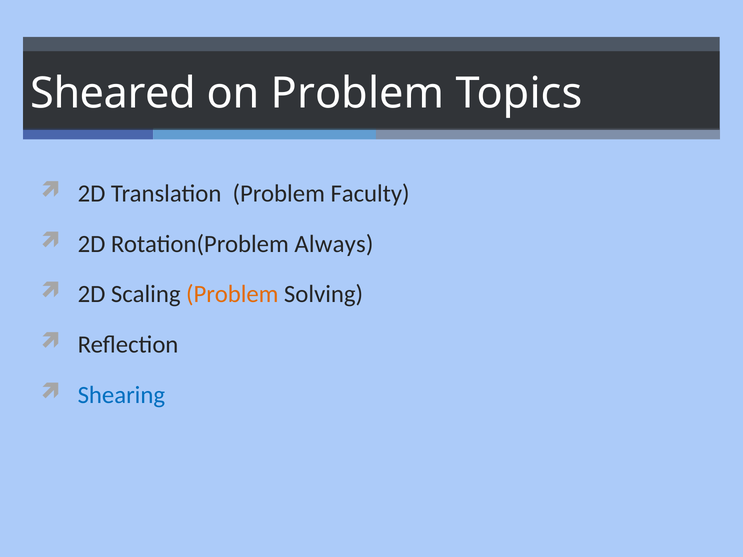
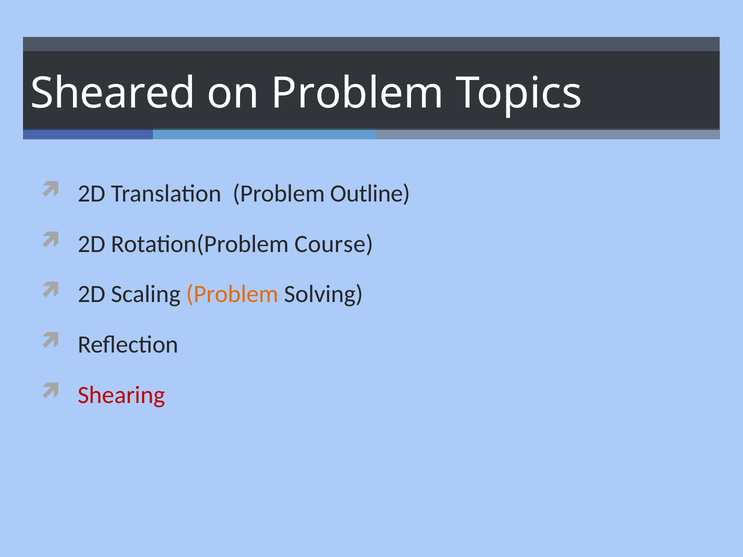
Faculty: Faculty -> Outline (370, 194)
Always: Always -> Course (334, 244)
Shearing colour: blue -> red (121, 395)
